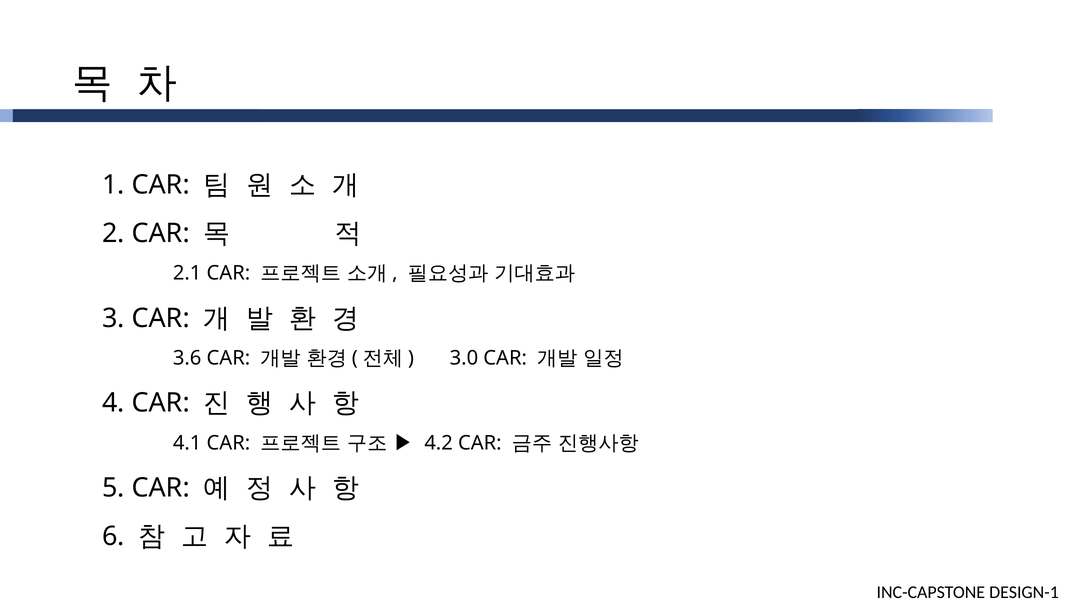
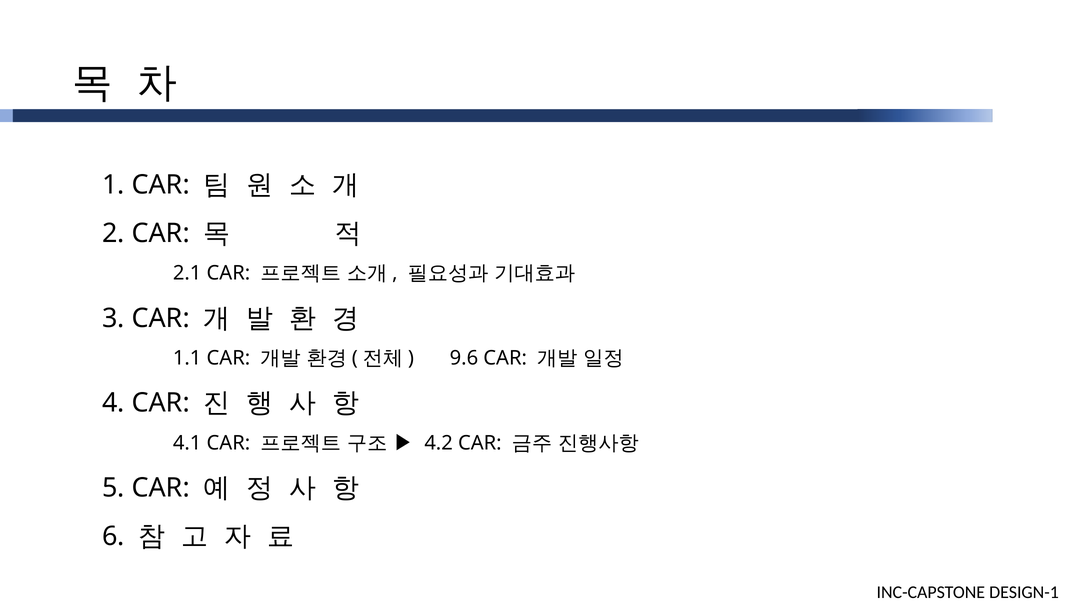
3.6: 3.6 -> 1.1 (187, 358)
3.0: 3.0 -> 9.6 (464, 358)
